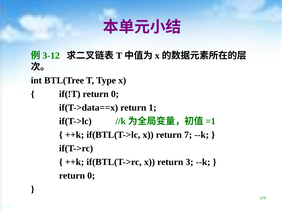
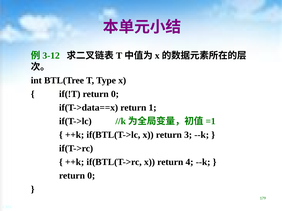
7: 7 -> 3 (188, 135)
3: 3 -> 4 (190, 162)
